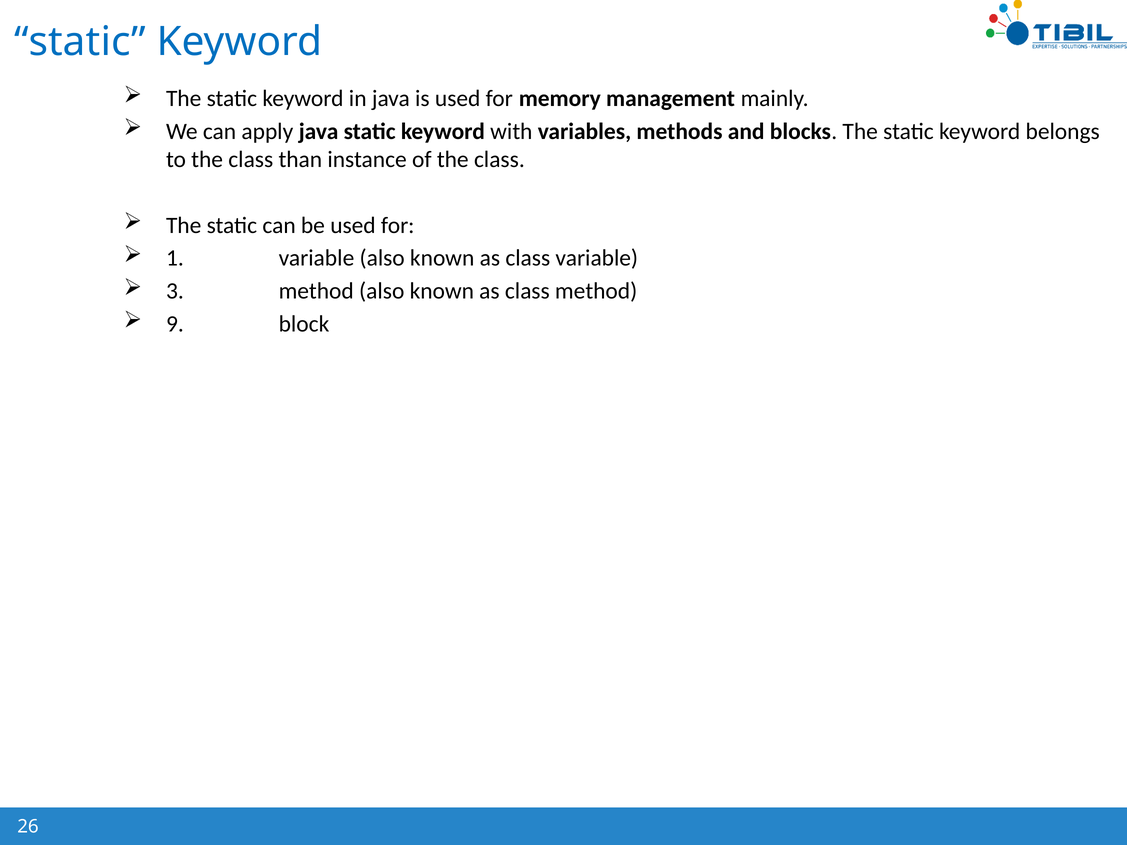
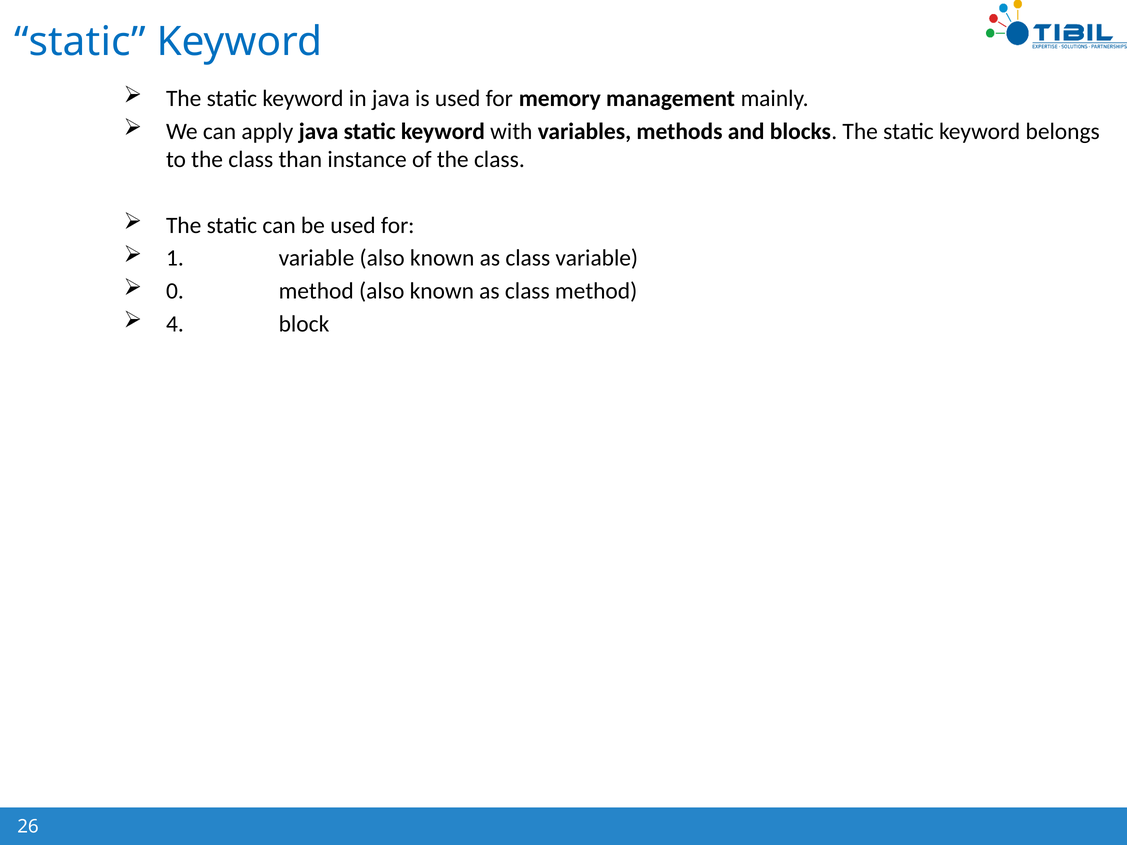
3: 3 -> 0 (175, 291)
9: 9 -> 4 (175, 324)
